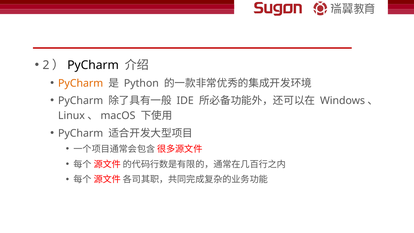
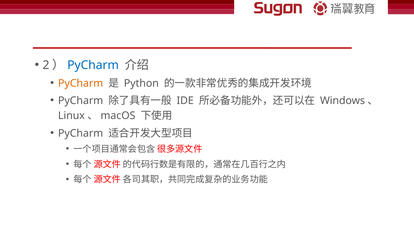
PyCharm colour: black -> blue (93, 65)
